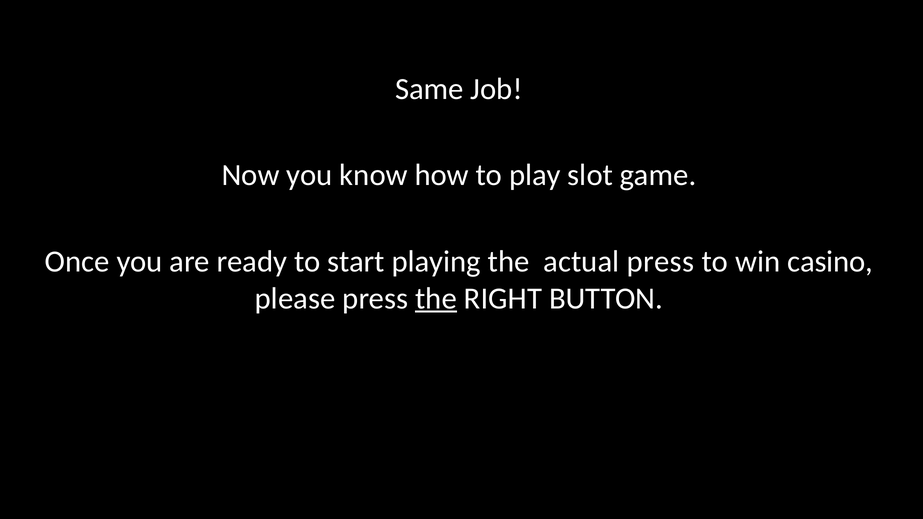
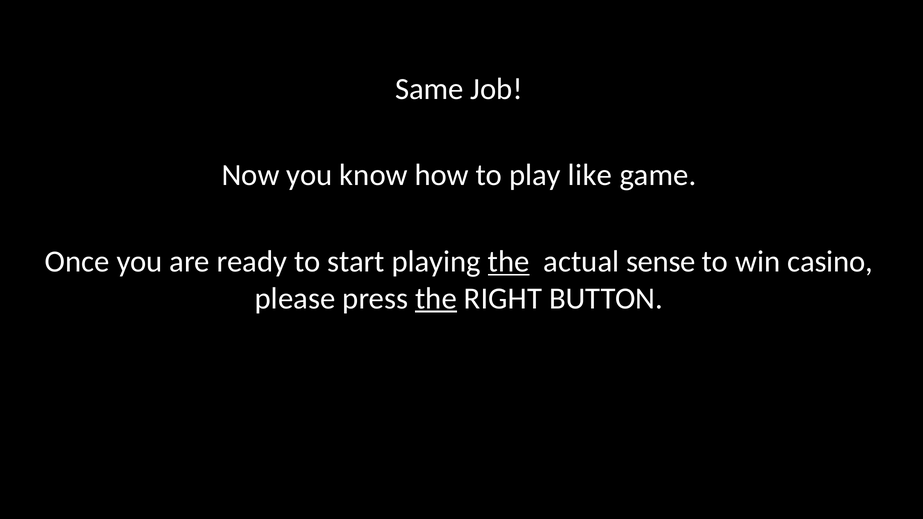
slot: slot -> like (590, 175)
the underline: none -> present (509, 262)
actual press: press -> sense (661, 262)
